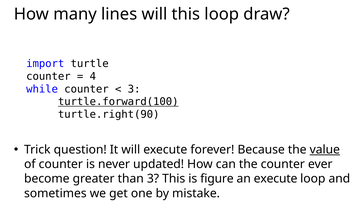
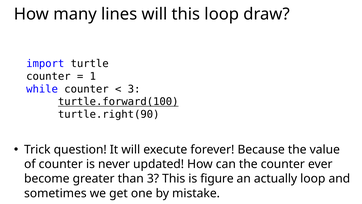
4: 4 -> 1 (93, 76)
value underline: present -> none (325, 149)
an execute: execute -> actually (276, 178)
